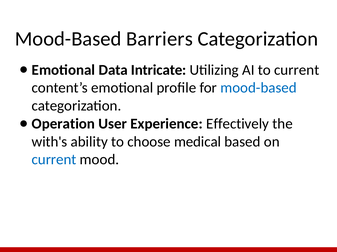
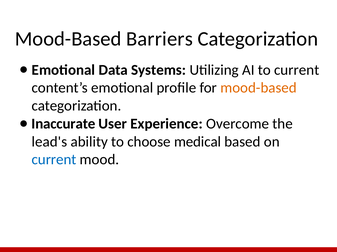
Intricate: Intricate -> Systems (159, 70)
mood-based colour: blue -> orange (259, 88)
Operation: Operation -> Inaccurate (63, 124)
Effectively: Effectively -> Overcome (238, 124)
with's: with's -> lead's (49, 142)
